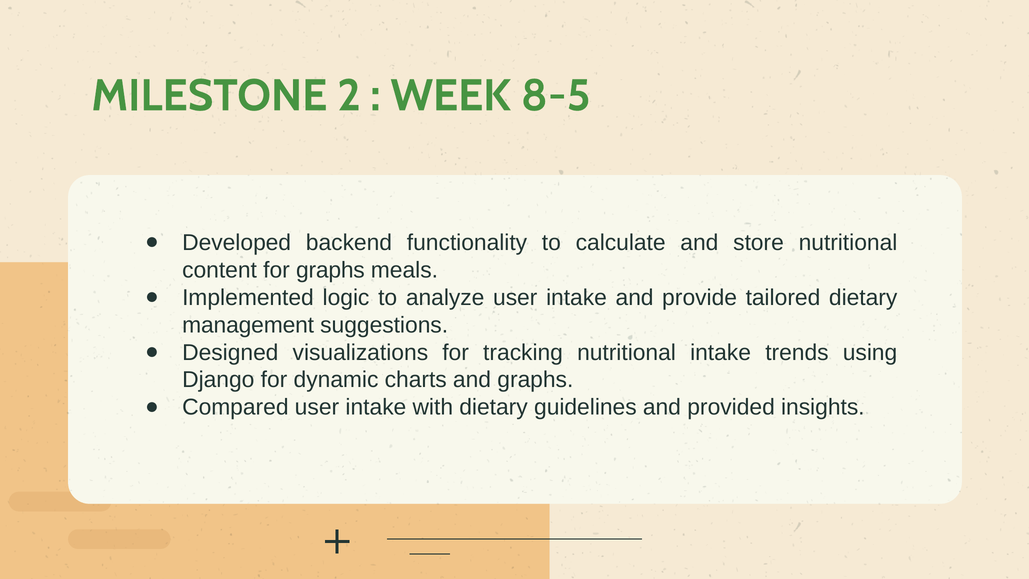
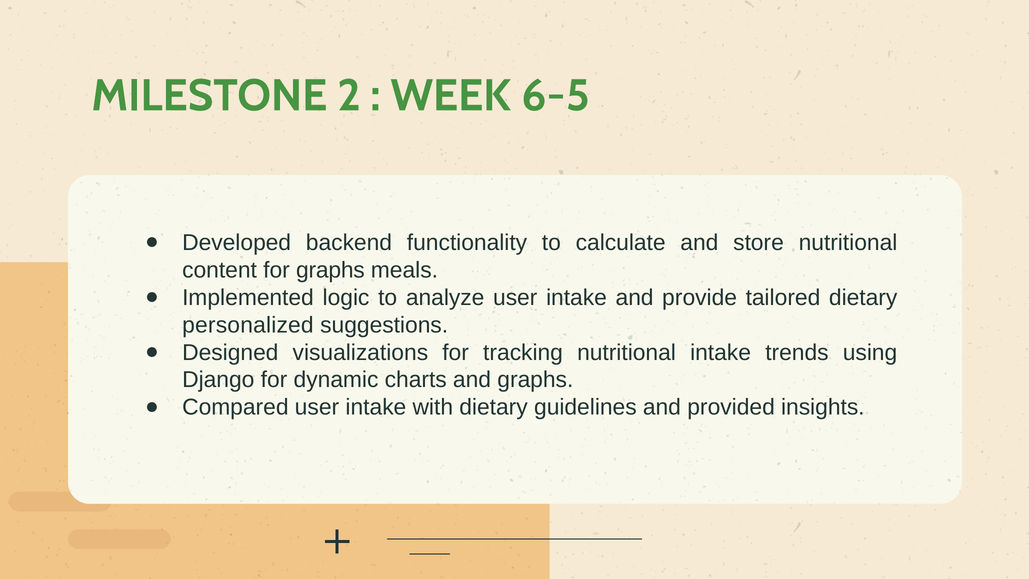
8-5: 8-5 -> 6-5 (556, 96)
management: management -> personalized (248, 325)
